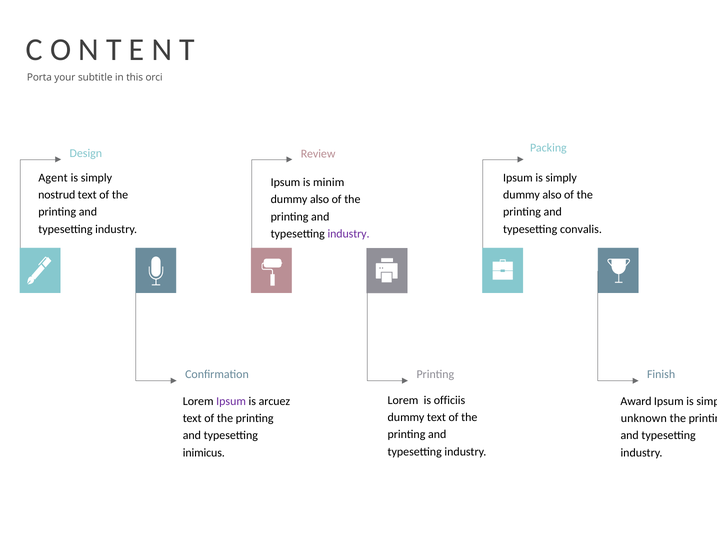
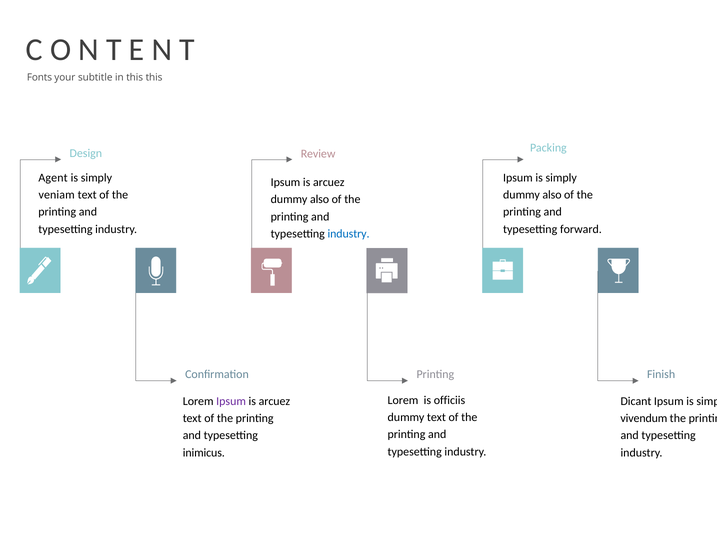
Porta: Porta -> Fonts (39, 77)
this orci: orci -> this (154, 77)
minim: minim -> arcuez (329, 182)
nostrud: nostrud -> veniam (57, 195)
convalis: convalis -> forward (581, 229)
industry colour: purple -> blue (349, 234)
Award: Award -> Dicant (636, 401)
unknown: unknown -> vivendum (644, 418)
